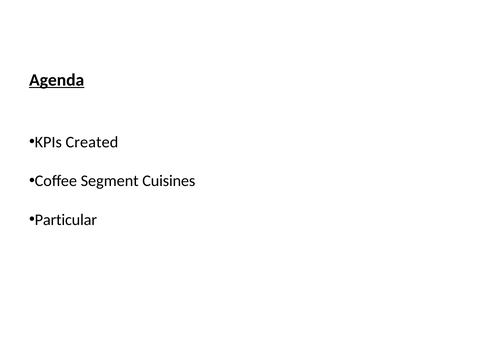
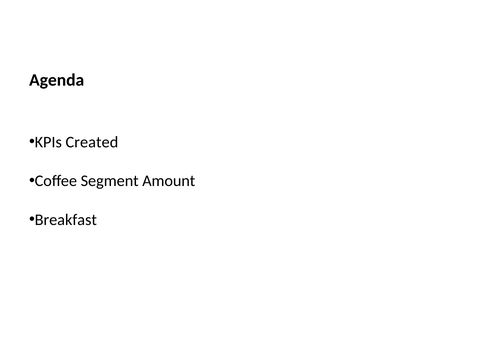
Agenda underline: present -> none (57, 80)
Cuisines: Cuisines -> Amount (169, 181)
Particular: Particular -> Breakfast (66, 220)
